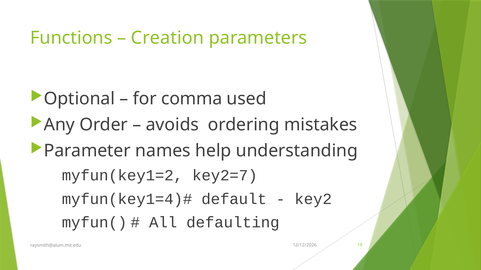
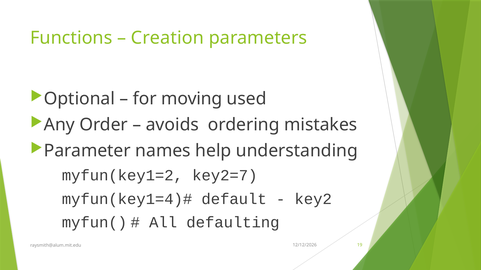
comma: comma -> moving (192, 99)
